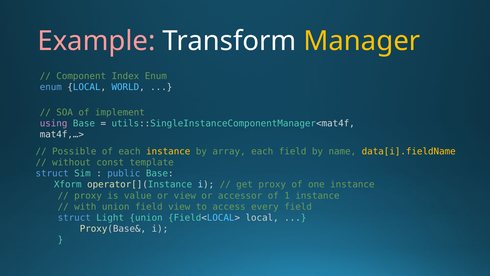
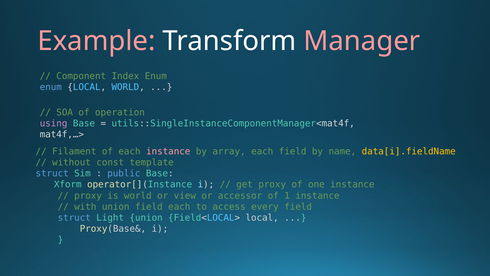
Manager colour: yellow -> pink (362, 41)
implement: implement -> operation (120, 112)
Possible: Possible -> Filament (74, 151)
instance colour: yellow -> pink (168, 151)
is value: value -> world (138, 195)
field view: view -> each (179, 206)
